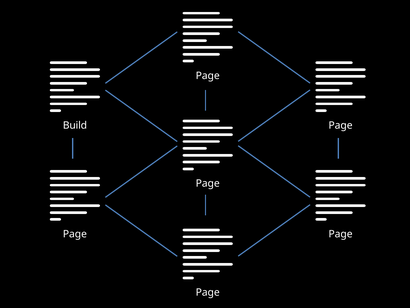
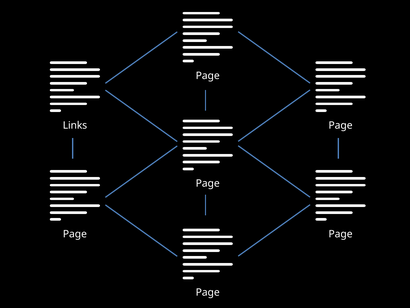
Build: Build -> Links (75, 125)
